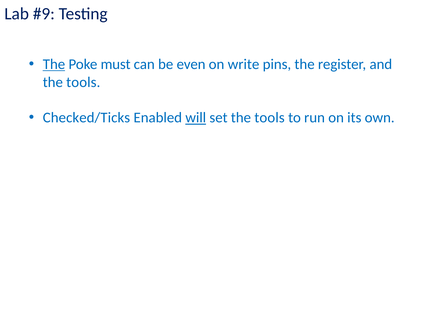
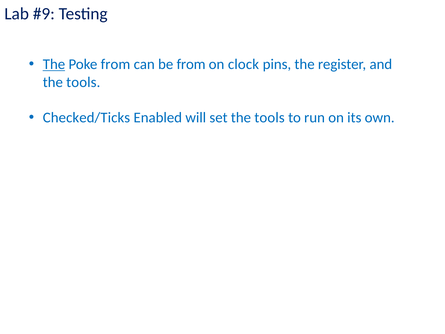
Poke must: must -> from (115, 64)
be even: even -> from (191, 64)
write: write -> clock (243, 64)
will underline: present -> none (196, 118)
